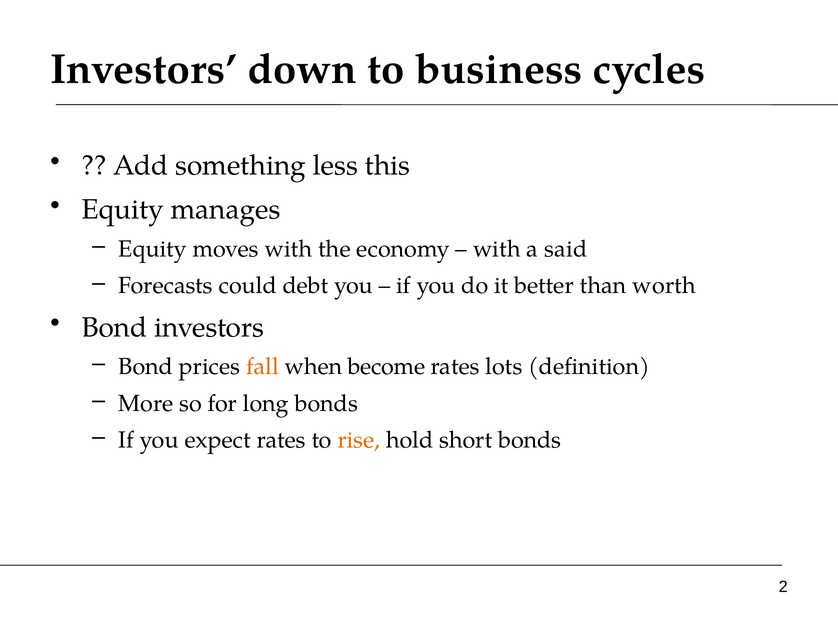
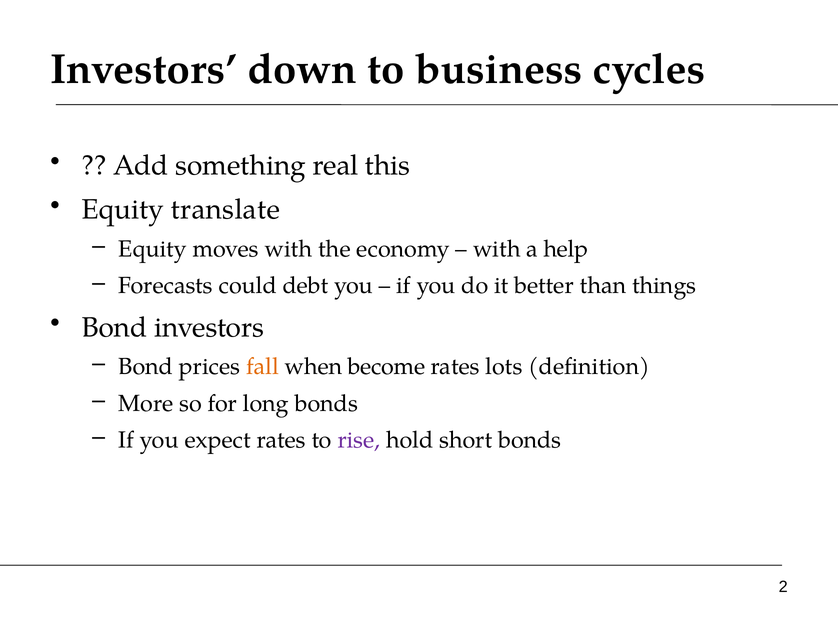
less: less -> real (336, 166)
manages: manages -> translate (225, 210)
said: said -> help (566, 249)
worth: worth -> things (664, 286)
rise colour: orange -> purple (359, 440)
